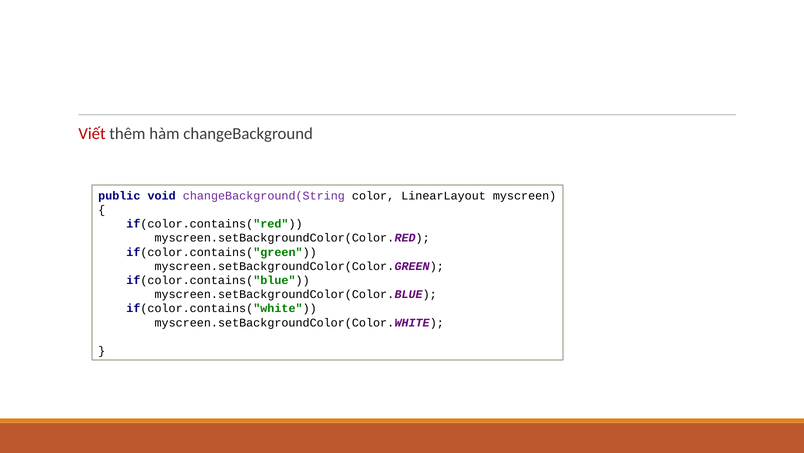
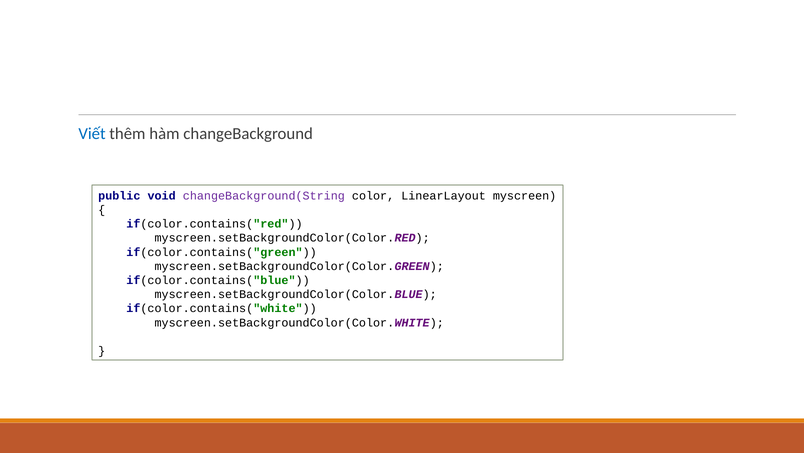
Viết colour: red -> blue (92, 134)
